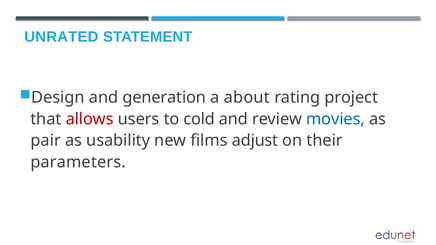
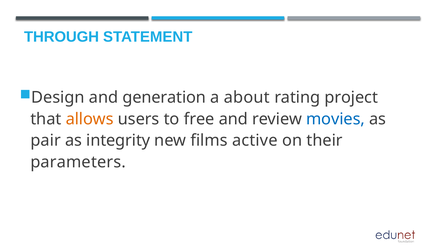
UNRATED: UNRATED -> THROUGH (62, 37)
allows colour: red -> orange (90, 119)
cold: cold -> free (199, 119)
usability: usability -> integrity (118, 141)
adjust: adjust -> active (255, 141)
